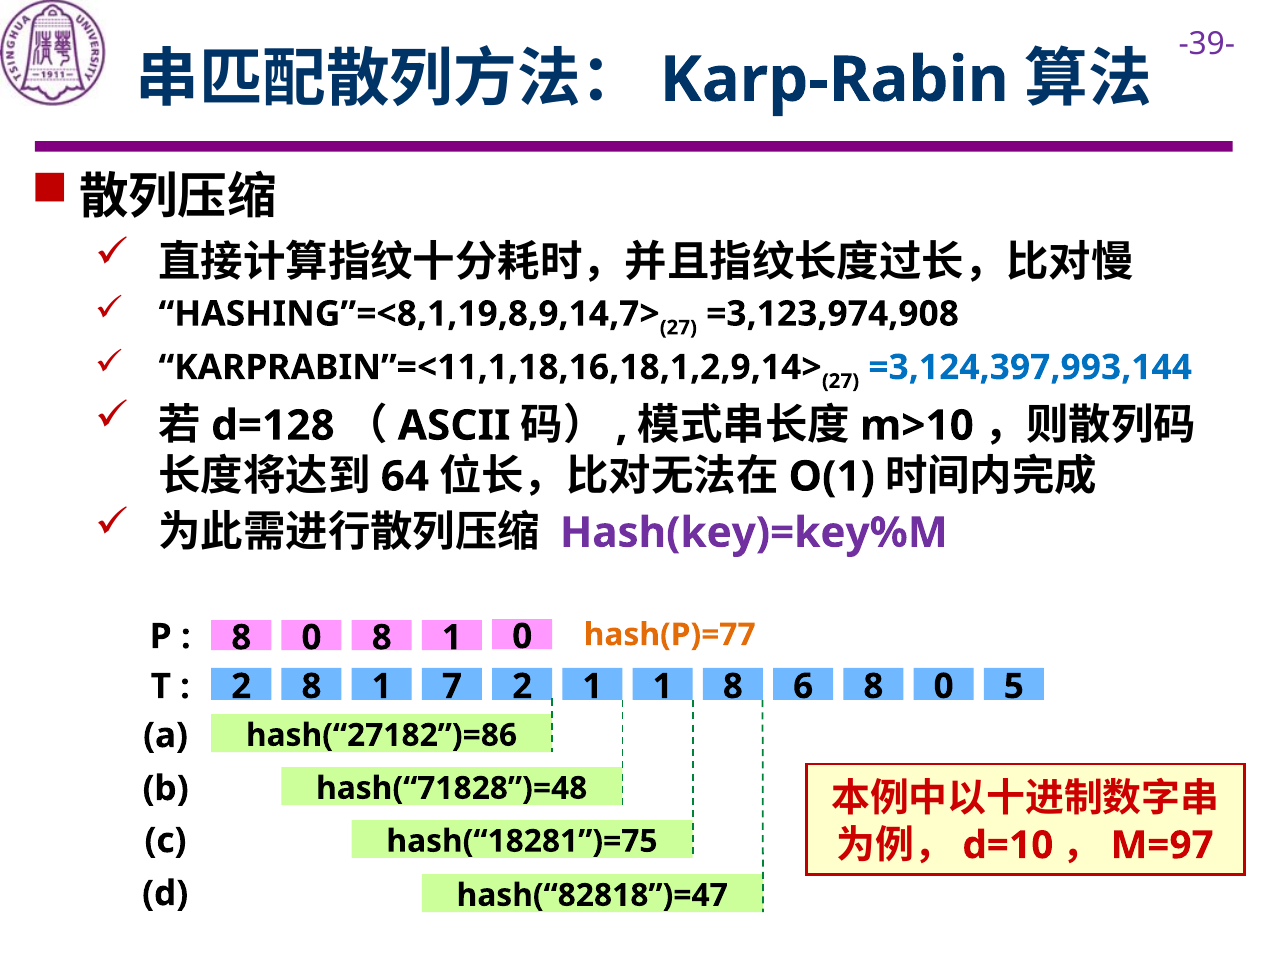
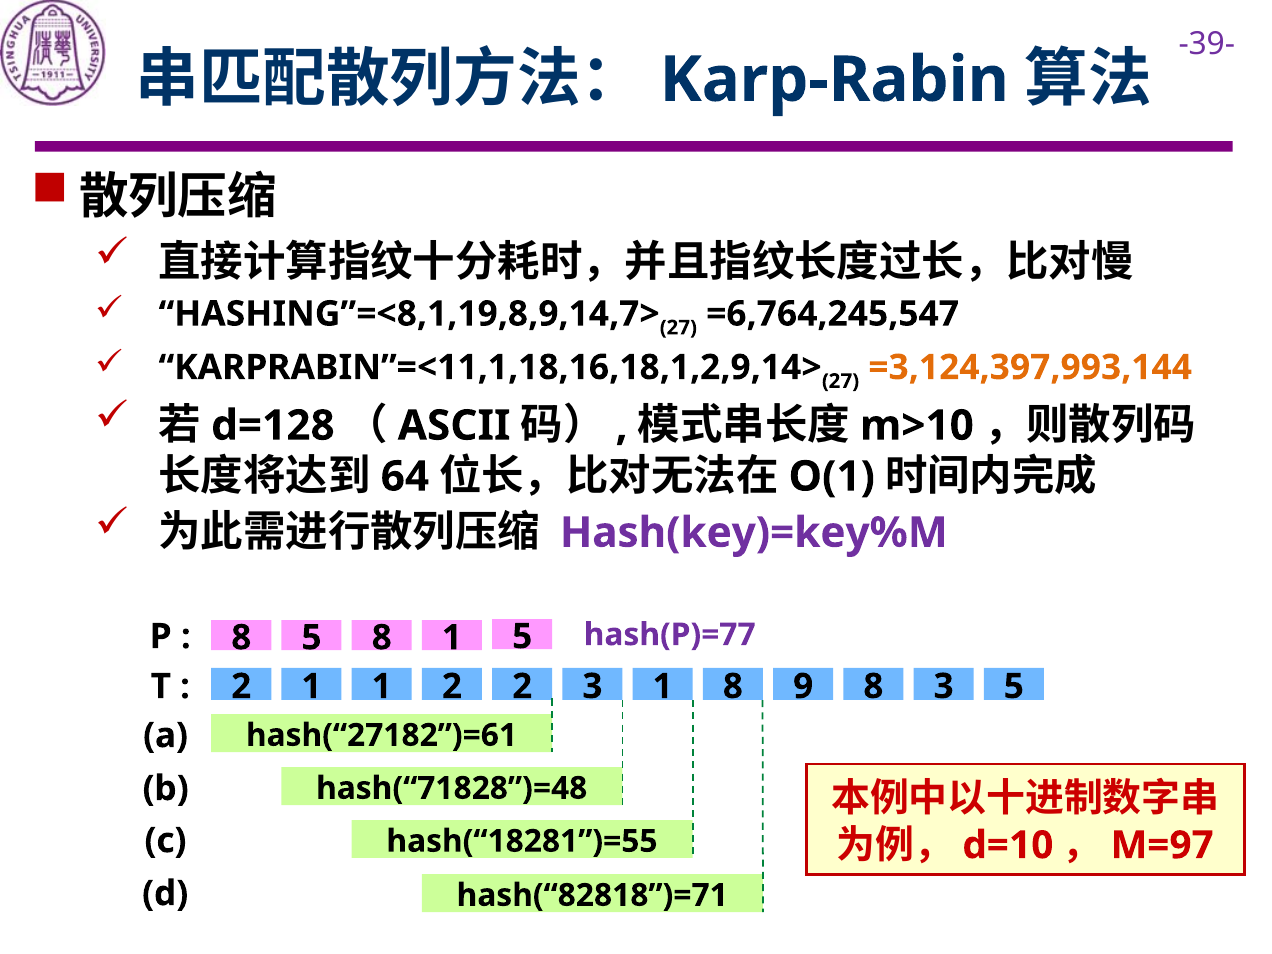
=3,123,974,908: =3,123,974,908 -> =6,764,245,547 (833, 314)
=3,124,397,993,144 colour: blue -> orange (1030, 367)
hash(P)=77 colour: orange -> purple (670, 635)
0: 0 -> 5 (311, 638)
1 0: 0 -> 5 (522, 637)
2 8: 8 -> 1 (311, 686)
1 7: 7 -> 2 (452, 686)
2 1: 1 -> 3 (592, 686)
6: 6 -> 9 (803, 686)
0: 0 -> 3 (944, 686)
hash(“27182”)=86: hash(“27182”)=86 -> hash(“27182”)=61 (382, 735)
hash(“18281”)=75: hash(“18281”)=75 -> hash(“18281”)=55 (522, 841)
hash(“82818”)=47: hash(“82818”)=47 -> hash(“82818”)=71 (592, 895)
